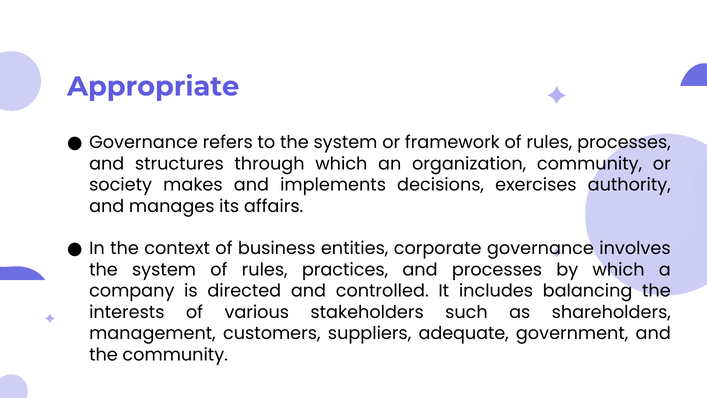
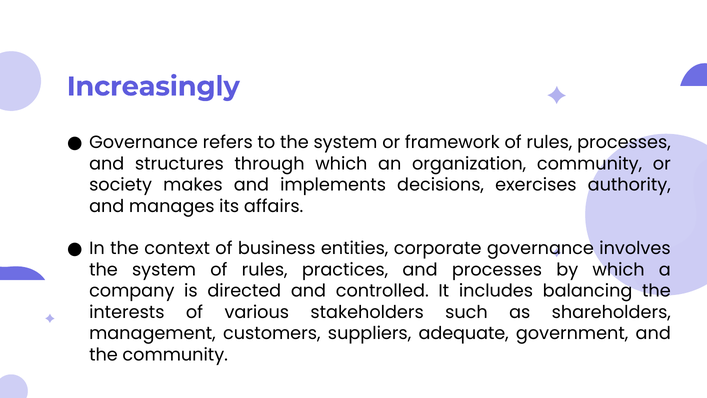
Appropriate: Appropriate -> Increasingly (153, 86)
